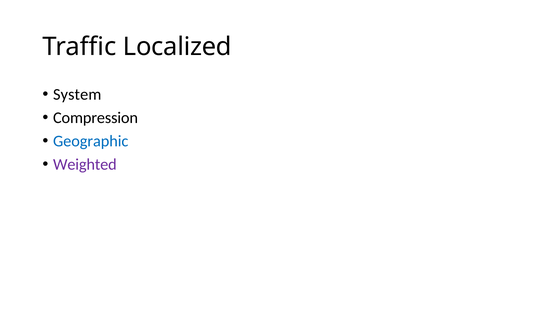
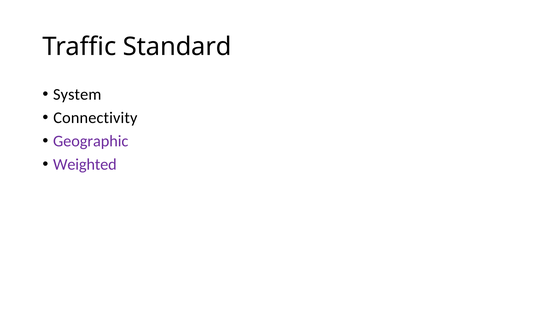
Localized: Localized -> Standard (177, 47)
Compression: Compression -> Connectivity (95, 118)
Geographic colour: blue -> purple (91, 141)
